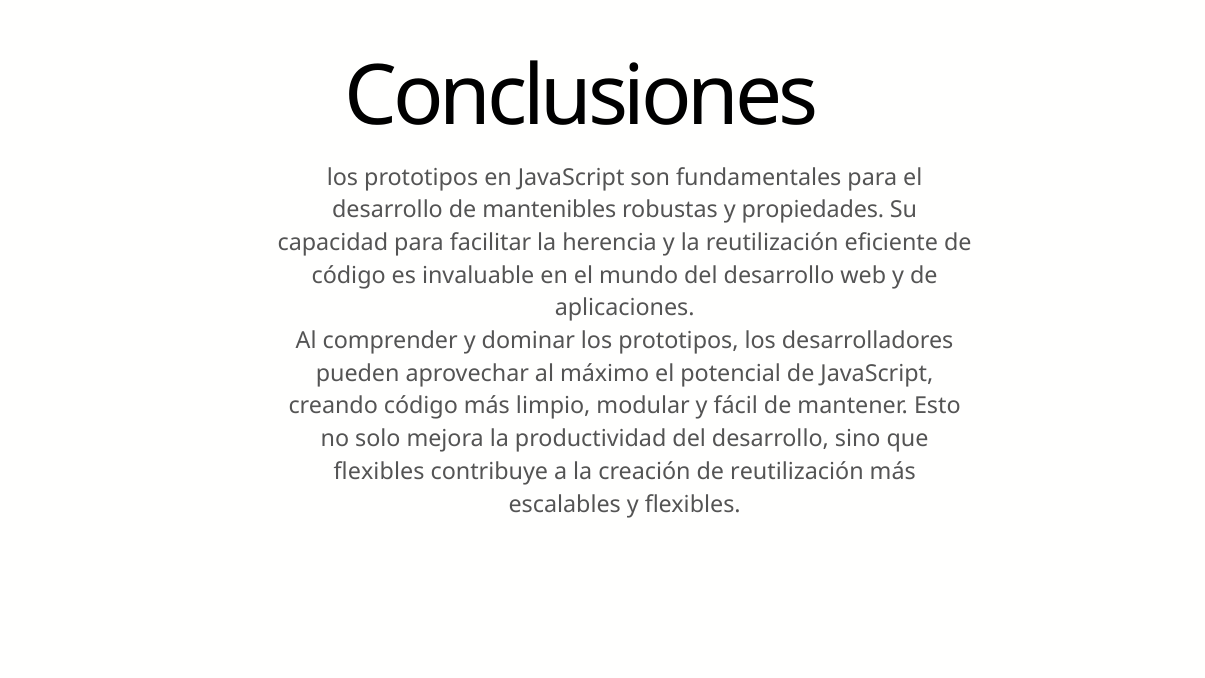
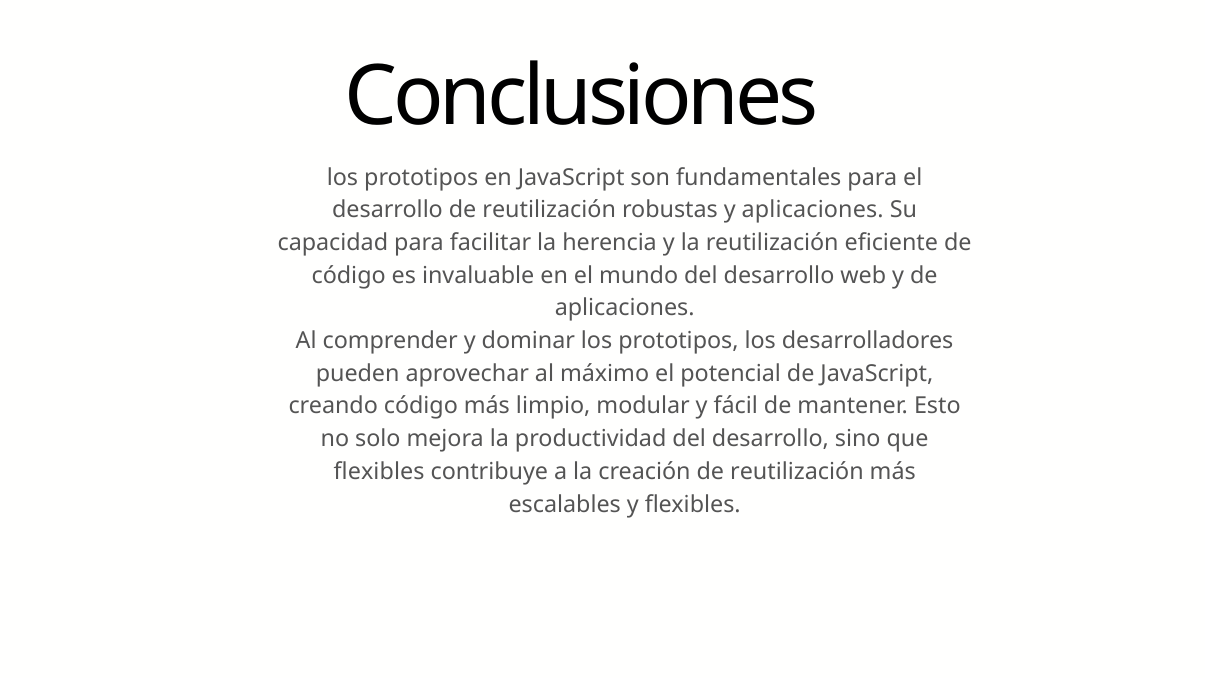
desarrollo de mantenibles: mantenibles -> reutilización (549, 210)
y propiedades: propiedades -> aplicaciones (813, 210)
